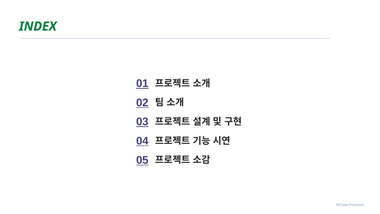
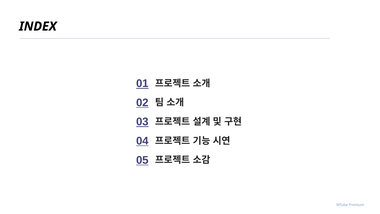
INDEX colour: green -> black (38, 26)
